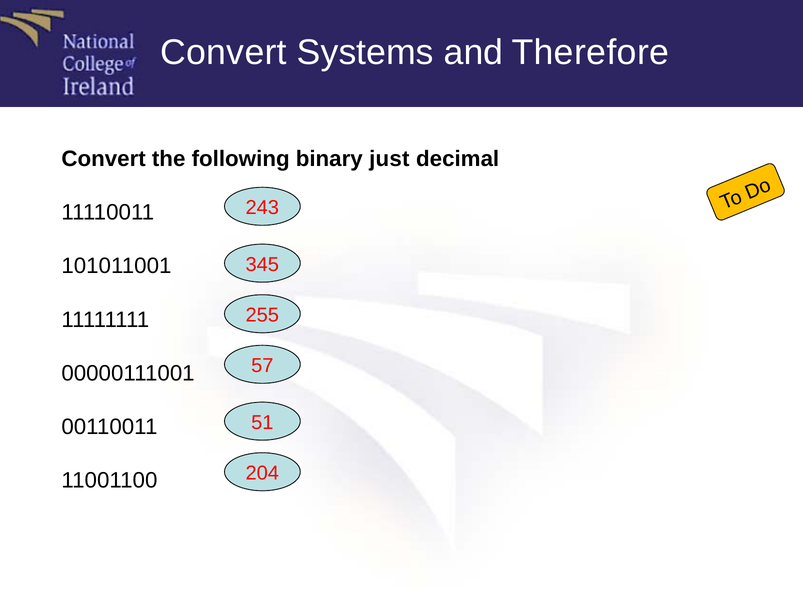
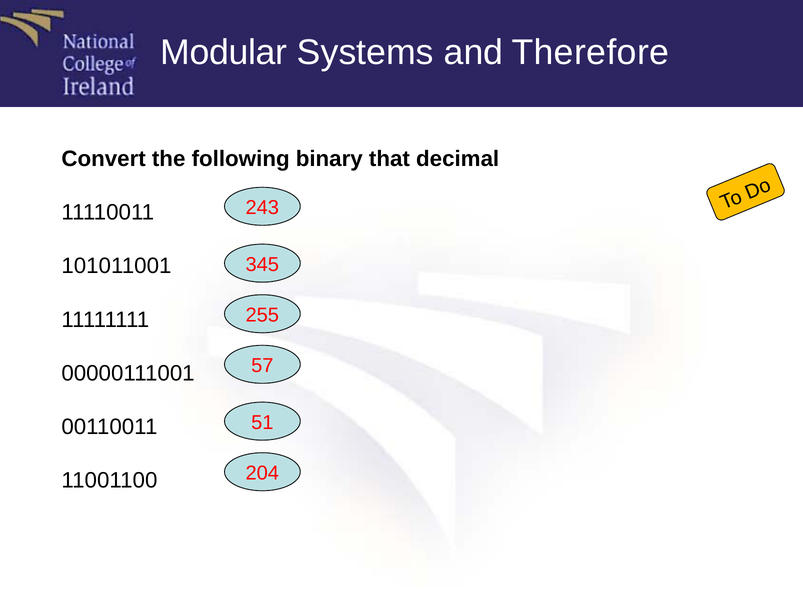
Convert: Convert -> Modular (224, 53)
just: just -> that (389, 159)
